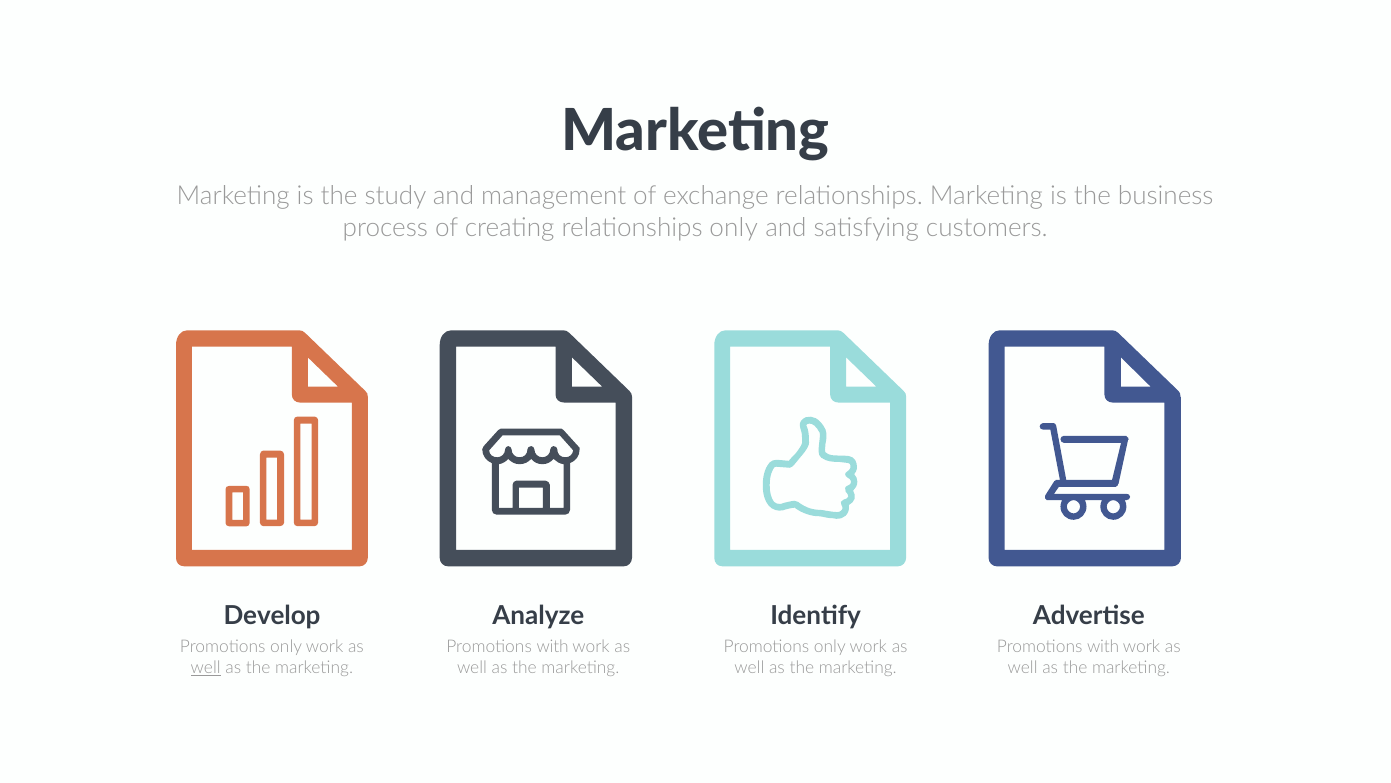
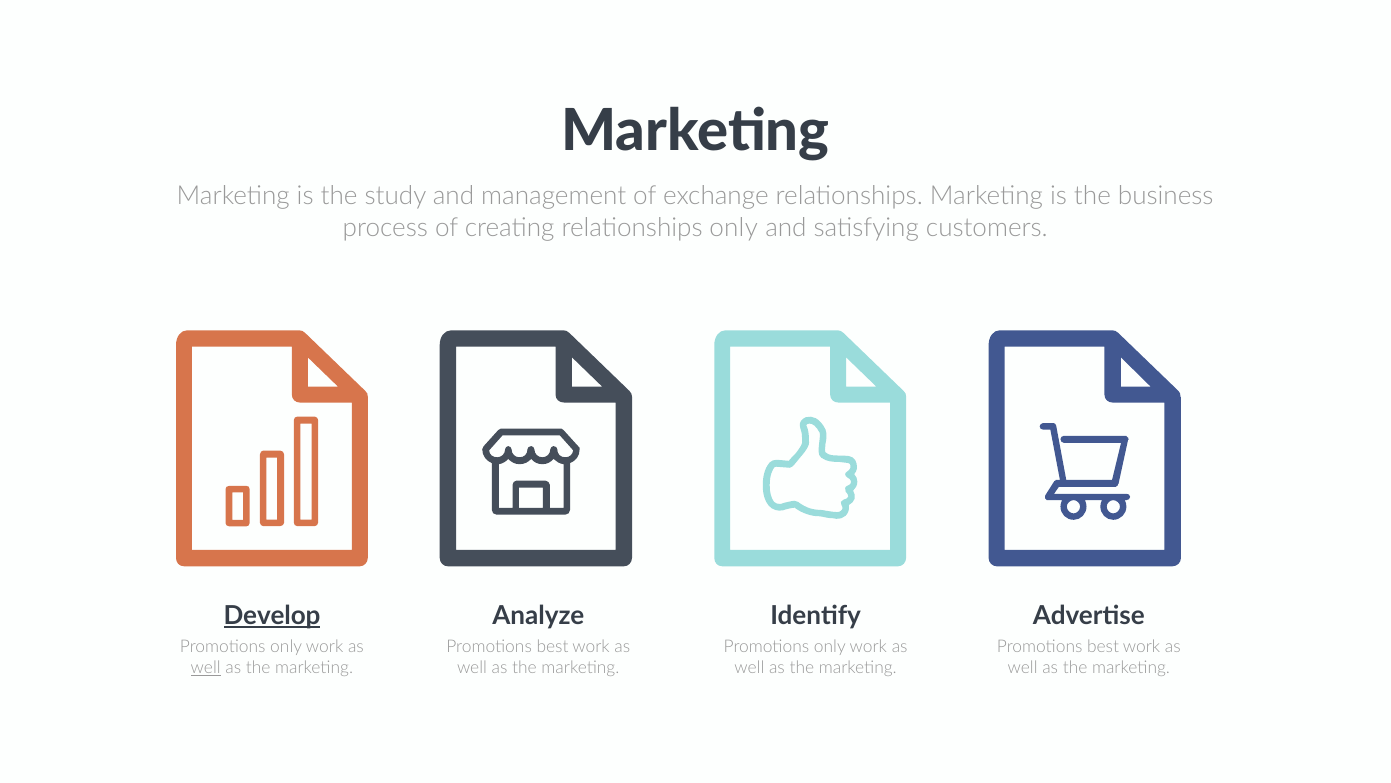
Develop underline: none -> present (272, 616)
with: with -> best (553, 647)
with: with -> best (1103, 647)
